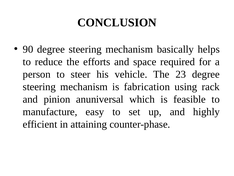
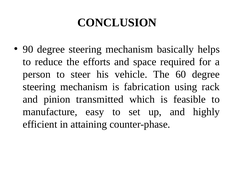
23: 23 -> 60 (181, 74)
anuniversal: anuniversal -> transmitted (100, 99)
